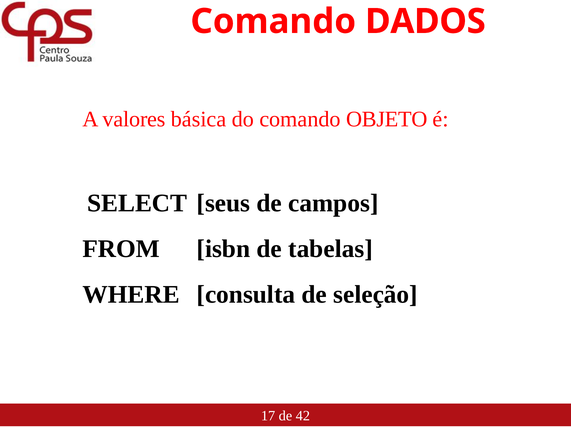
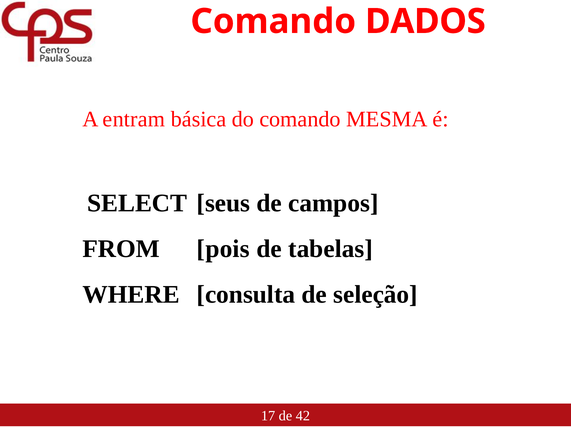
valores: valores -> entram (134, 119)
OBJETO: OBJETO -> MESMA (387, 119)
isbn: isbn -> pois (223, 249)
